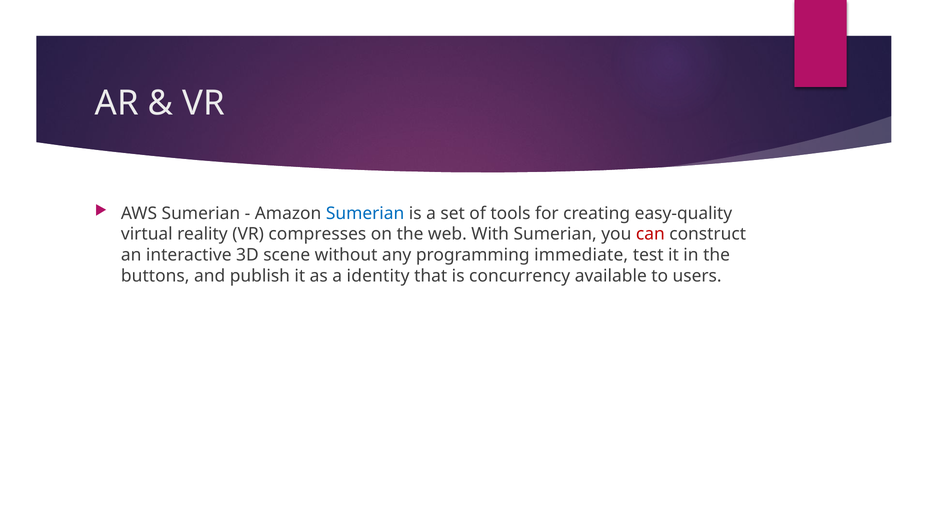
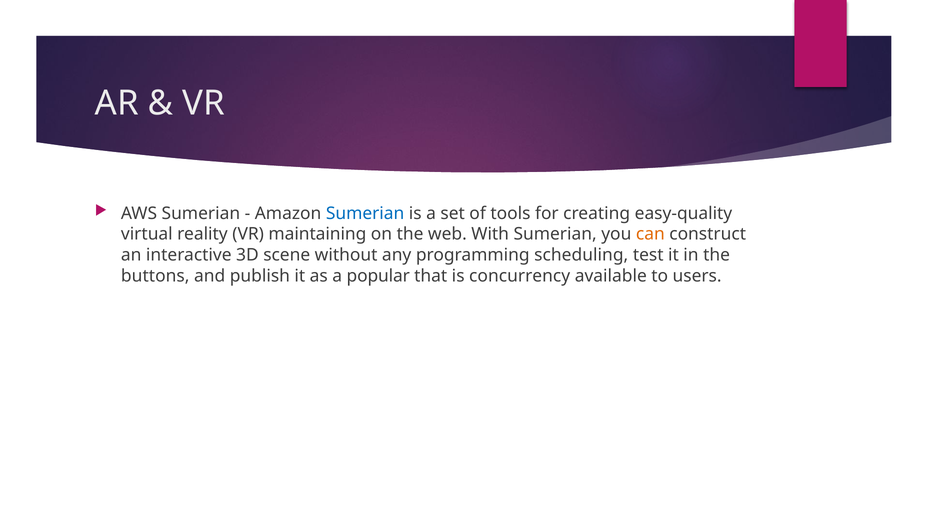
compresses: compresses -> maintaining (317, 234)
can colour: red -> orange (650, 234)
immediate: immediate -> scheduling (581, 255)
identity: identity -> popular (378, 276)
